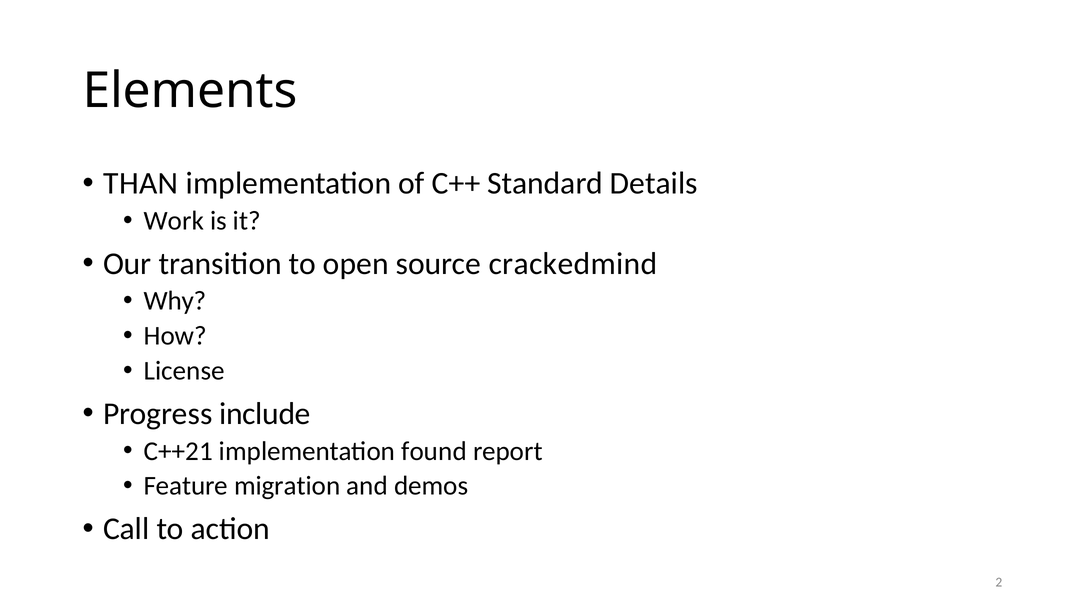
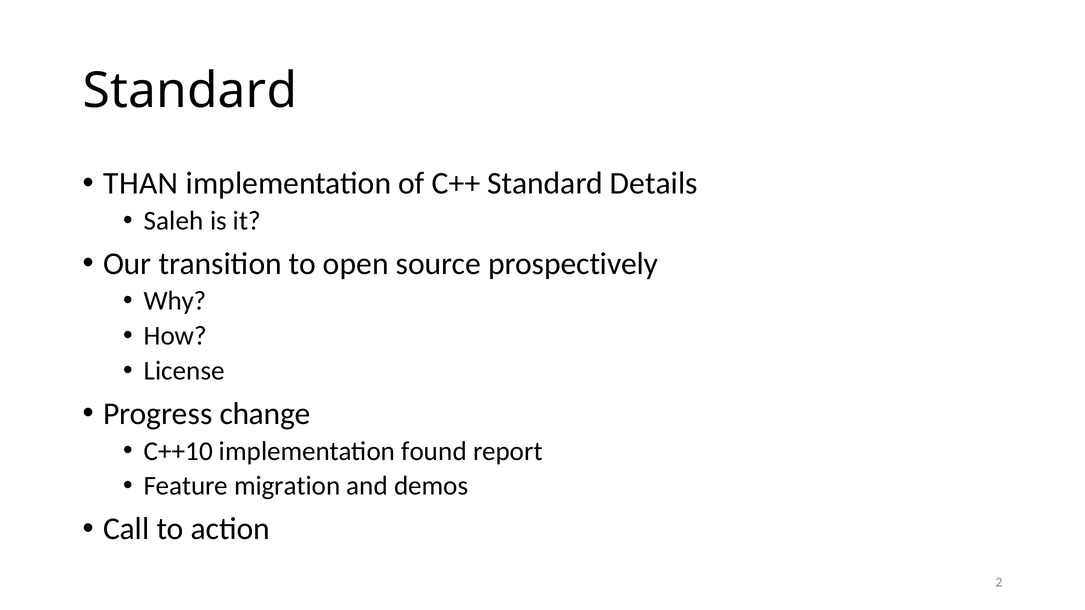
Elements: Elements -> Standard (190, 91)
Work: Work -> Saleh (174, 221)
crackedmind: crackedmind -> prospectively (573, 264)
include: include -> change (265, 414)
C++21: C++21 -> C++10 (178, 451)
